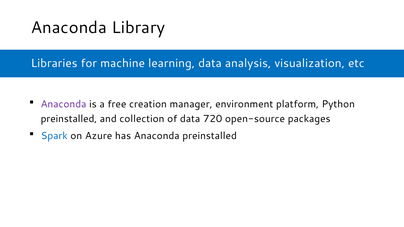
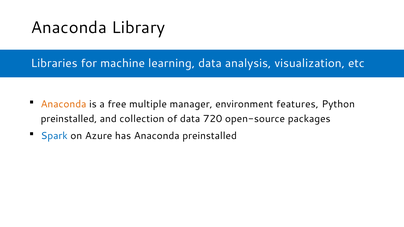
Anaconda colour: purple -> orange (64, 104)
creation: creation -> multiple (148, 104)
platform: platform -> features (297, 104)
